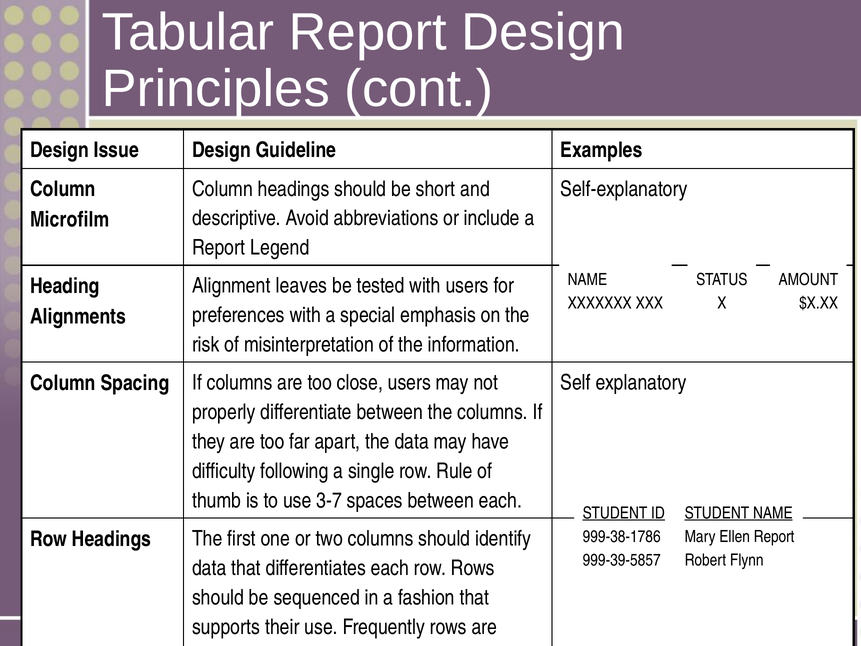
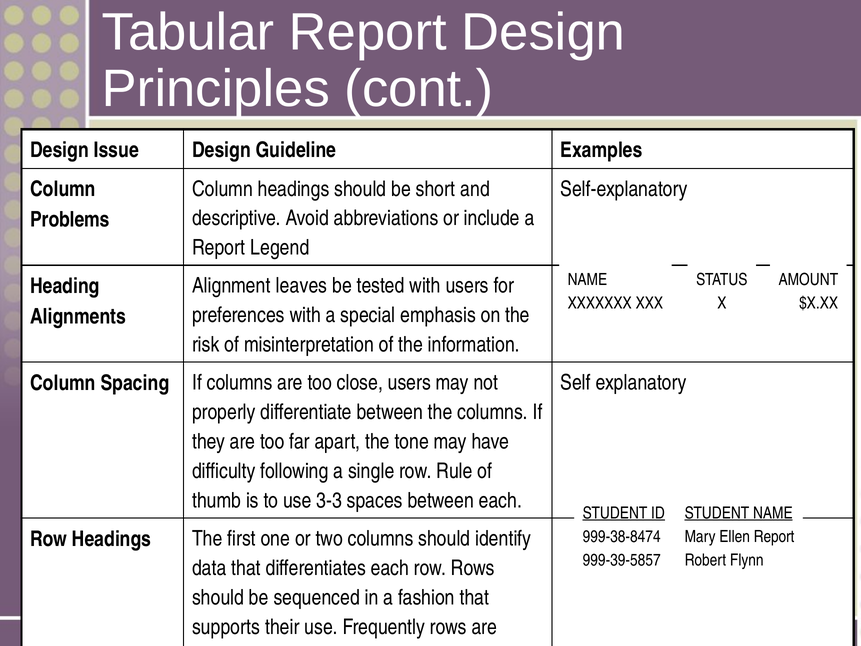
Microfilm: Microfilm -> Problems (70, 220)
the data: data -> tone (412, 441)
3-7: 3-7 -> 3-3 (329, 500)
999-38-1786: 999-38-1786 -> 999-38-8474 (622, 536)
